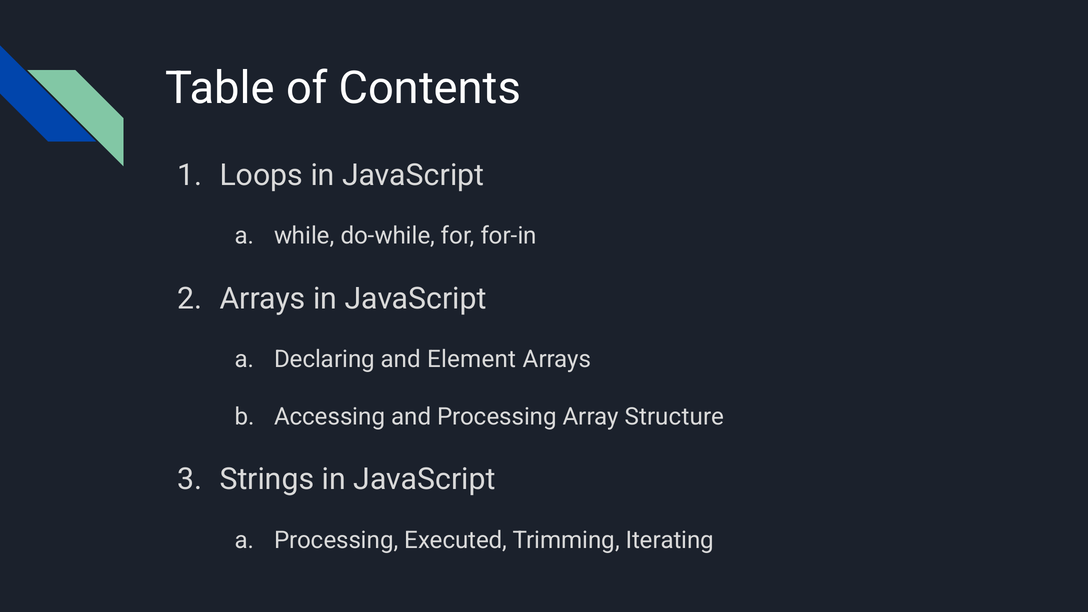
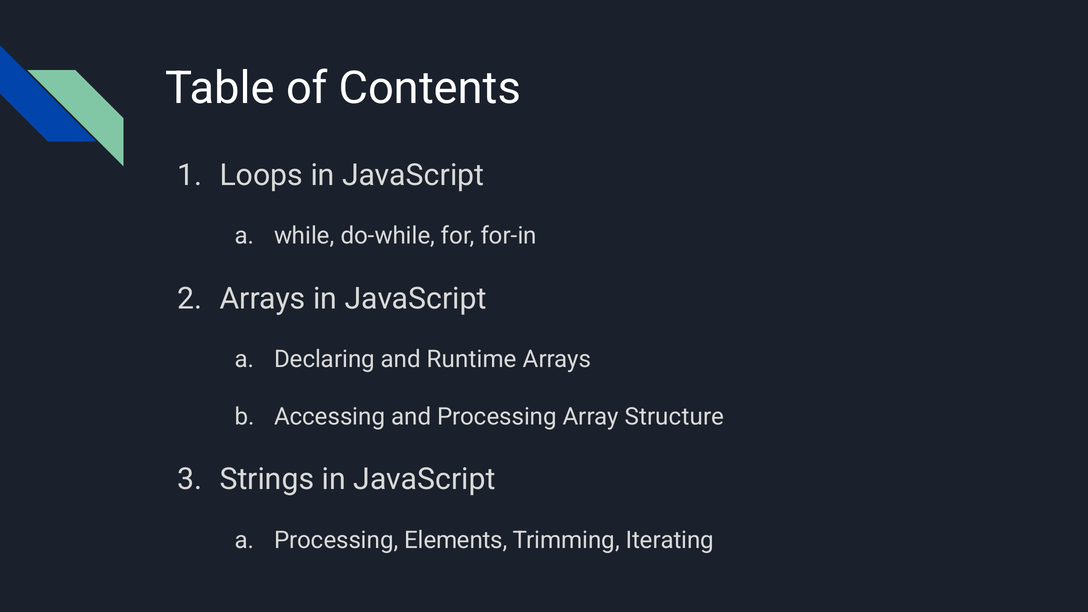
Element: Element -> Runtime (472, 359)
Executed: Executed -> Elements (456, 540)
